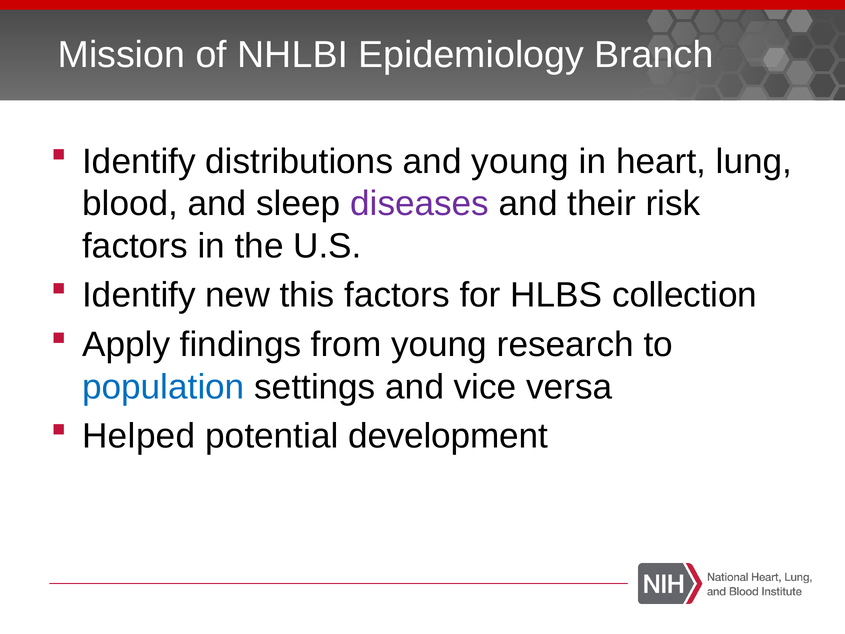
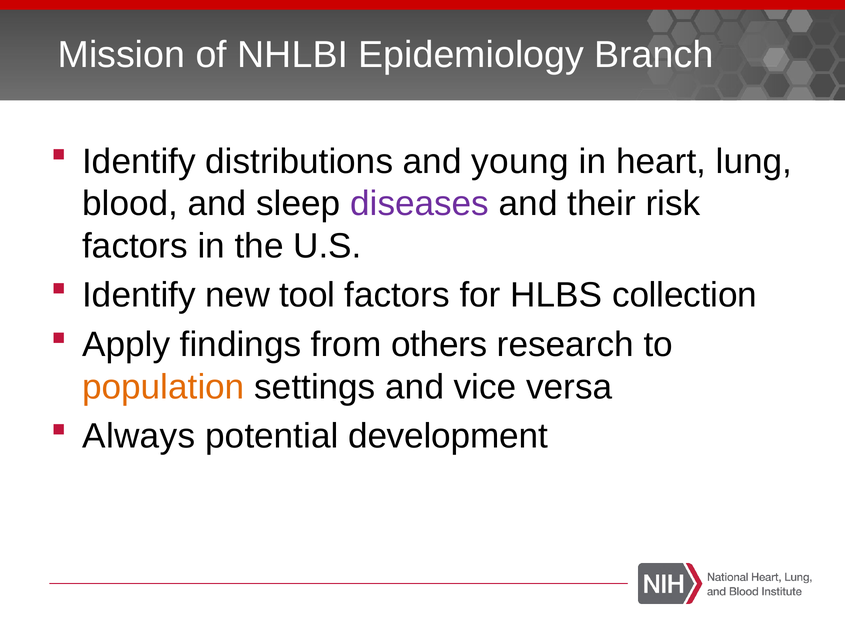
this: this -> tool (307, 295)
from young: young -> others (439, 344)
population colour: blue -> orange (163, 387)
Helped: Helped -> Always (139, 436)
